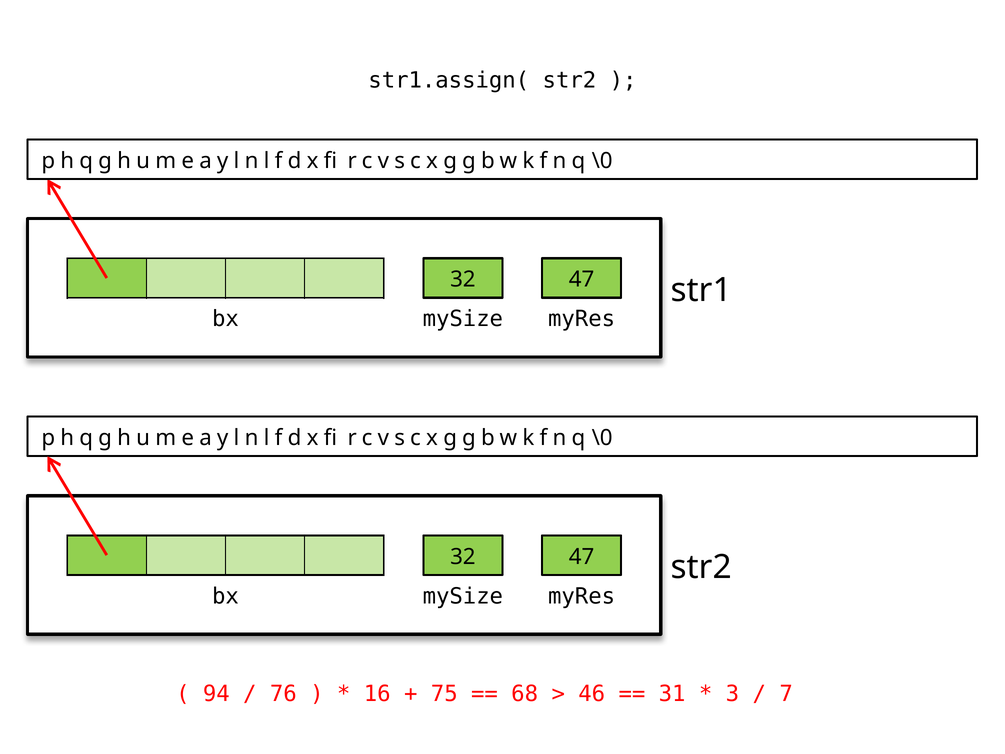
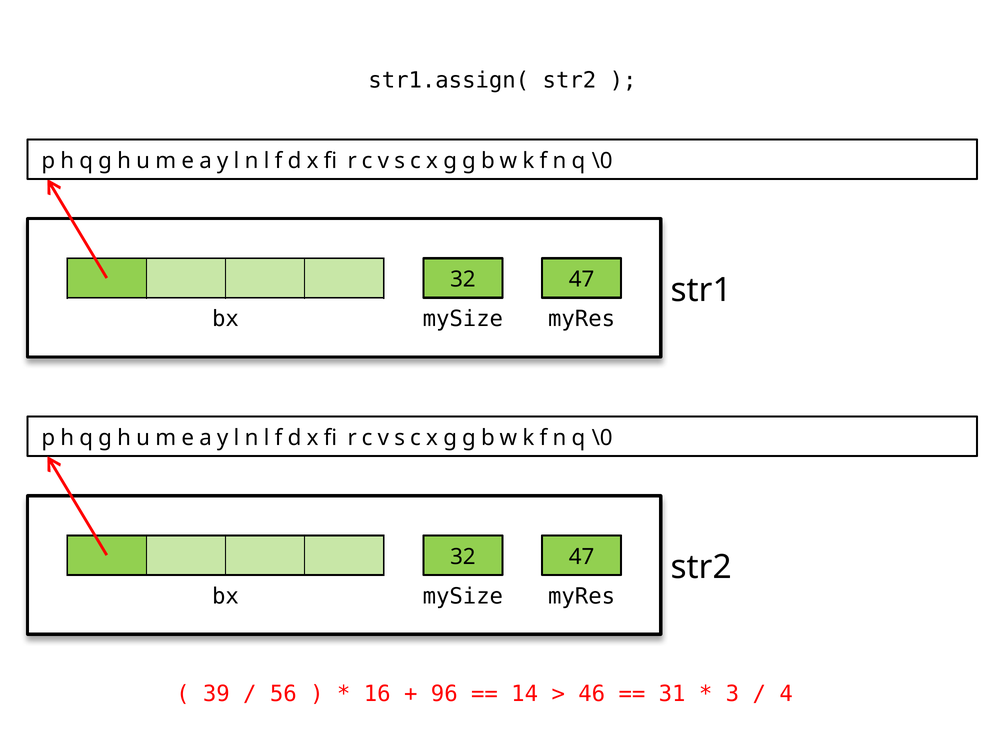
94: 94 -> 39 (216, 694)
76: 76 -> 56 (283, 694)
75: 75 -> 96 (444, 694)
68: 68 -> 14 (525, 694)
7: 7 -> 4 (786, 694)
